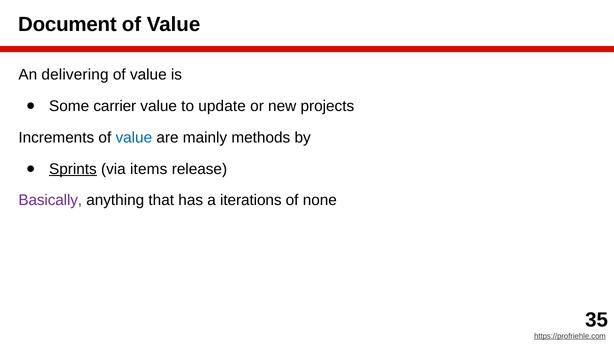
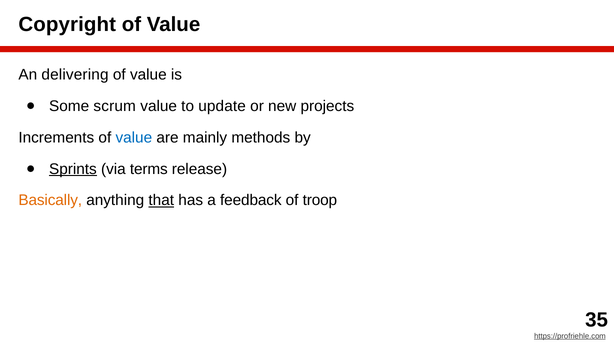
Document: Document -> Copyright (67, 24)
carrier: carrier -> scrum (115, 106)
items: items -> terms (149, 169)
Basically colour: purple -> orange (50, 200)
that underline: none -> present (161, 200)
iterations: iterations -> feedback (251, 200)
none: none -> troop (320, 200)
